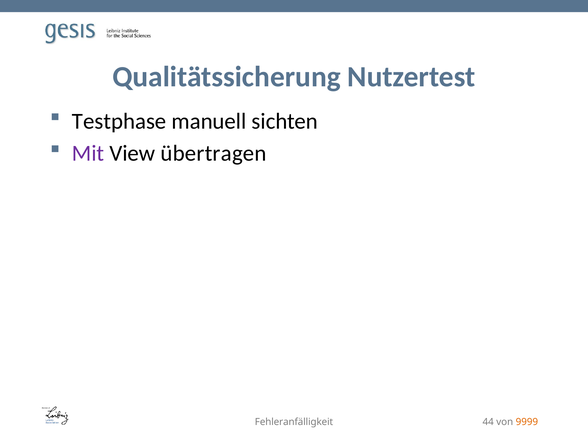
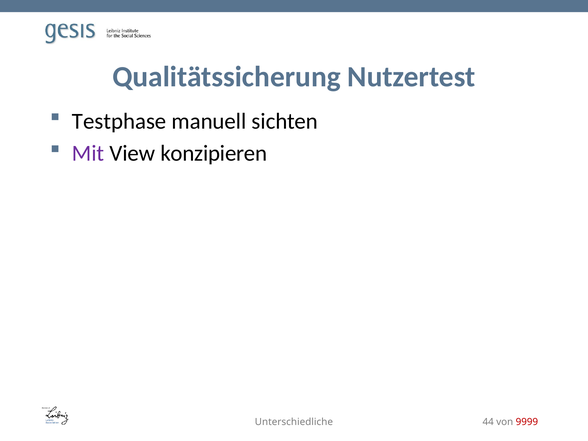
übertragen: übertragen -> konzipieren (214, 153)
Fehleranfälligkeit: Fehleranfälligkeit -> Unterschiedliche (294, 422)
9999 colour: orange -> red (527, 422)
